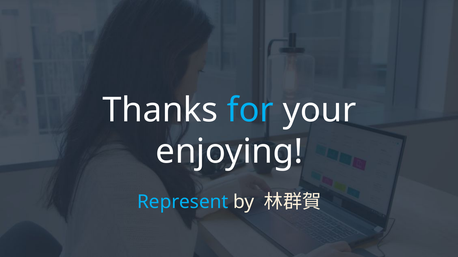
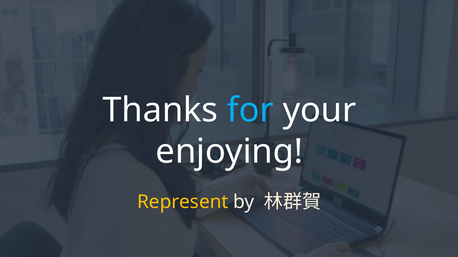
Represent colour: light blue -> yellow (183, 203)
